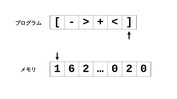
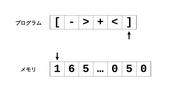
6 2: 2 -> 5 (86, 69)
0 2: 2 -> 5 (129, 69)
